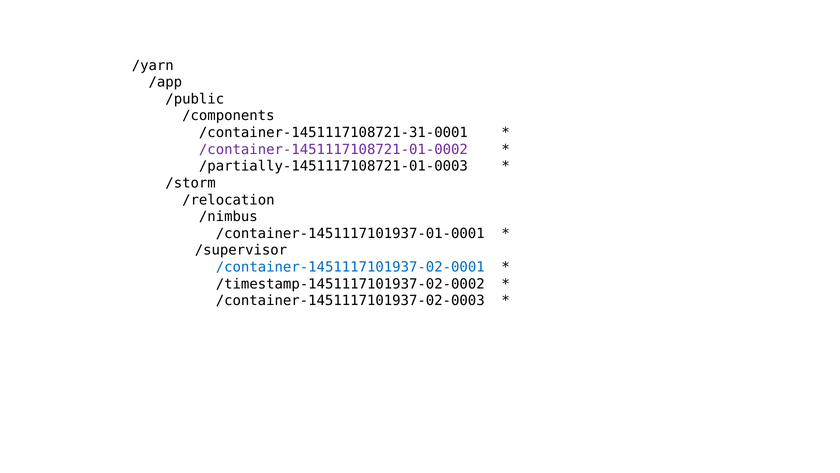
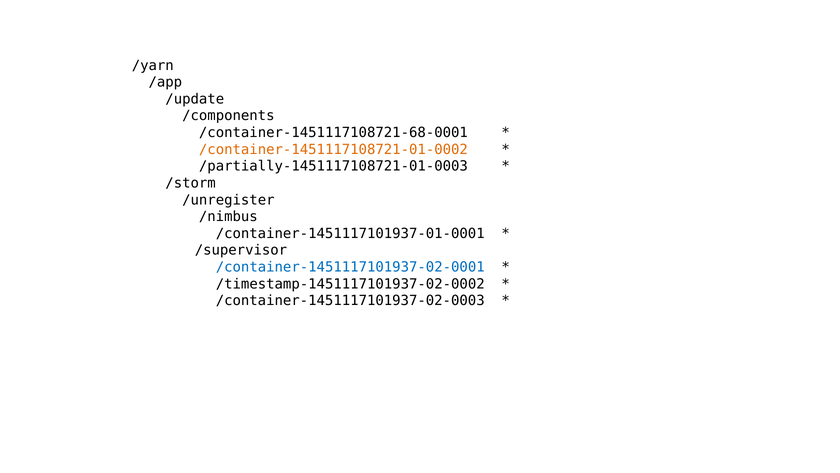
/public: /public -> /update (195, 99)
/container-1451117108721-31-0001: /container-1451117108721-31-0001 -> /container-1451117108721-68-0001 (333, 133)
/container-1451117108721-01-0002 colour: purple -> orange (333, 149)
/relocation: /relocation -> /unregister (228, 200)
